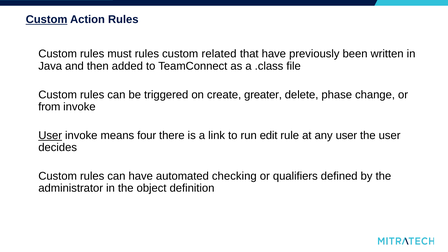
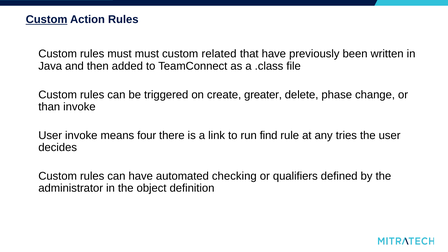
must rules: rules -> must (147, 54)
from: from -> than (49, 107)
User underline: present -> none (50, 135)
edit: edit -> find (269, 135)
any user: user -> tries (346, 135)
